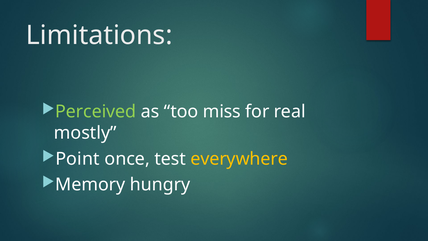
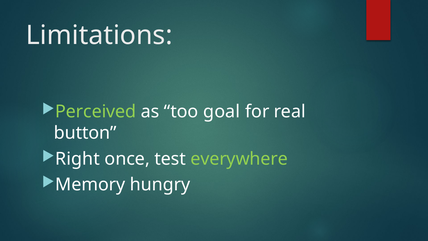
miss: miss -> goal (222, 111)
mostly: mostly -> button (85, 133)
Point: Point -> Right (78, 159)
everywhere colour: yellow -> light green (239, 159)
